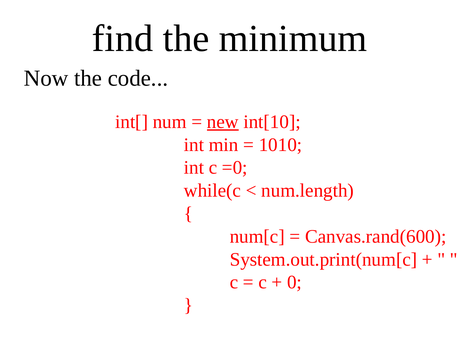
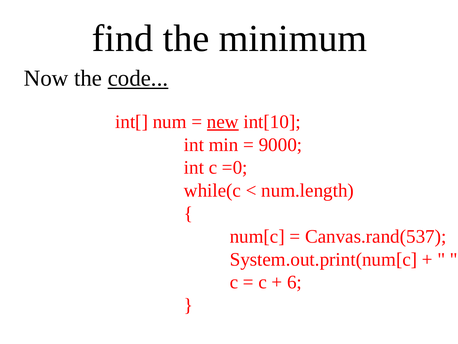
code underline: none -> present (138, 78)
1010: 1010 -> 9000 (280, 145)
Canvas.rand(600: Canvas.rand(600 -> Canvas.rand(537 (376, 236)
0: 0 -> 6 (295, 282)
